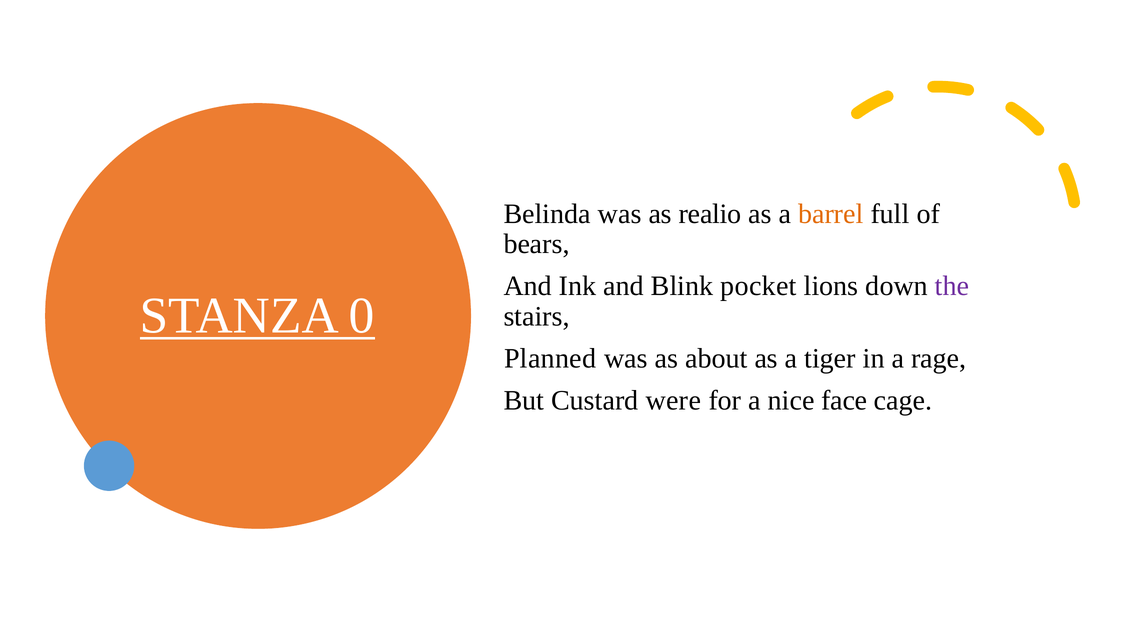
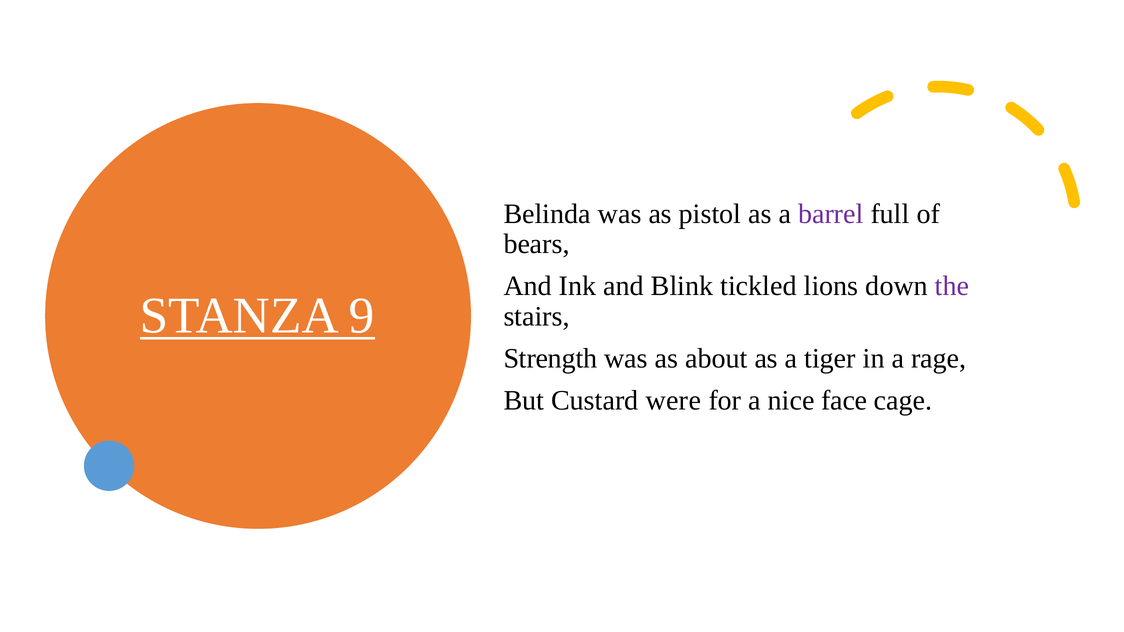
realio: realio -> pistol (710, 214)
barrel colour: orange -> purple (831, 214)
pocket: pocket -> tickled (759, 286)
0: 0 -> 9 (362, 316)
Planned: Planned -> Strength (550, 359)
